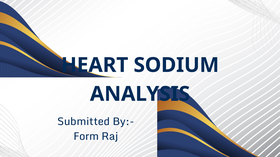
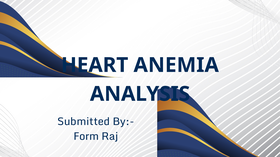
SODIUM: SODIUM -> ANEMIA (176, 65)
